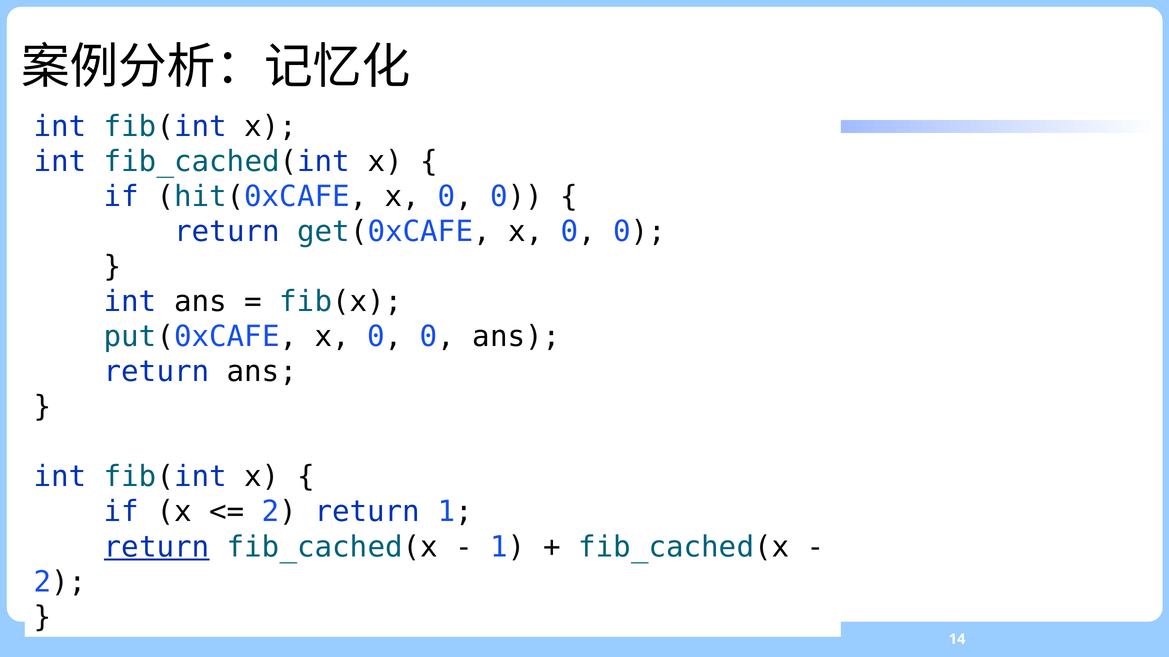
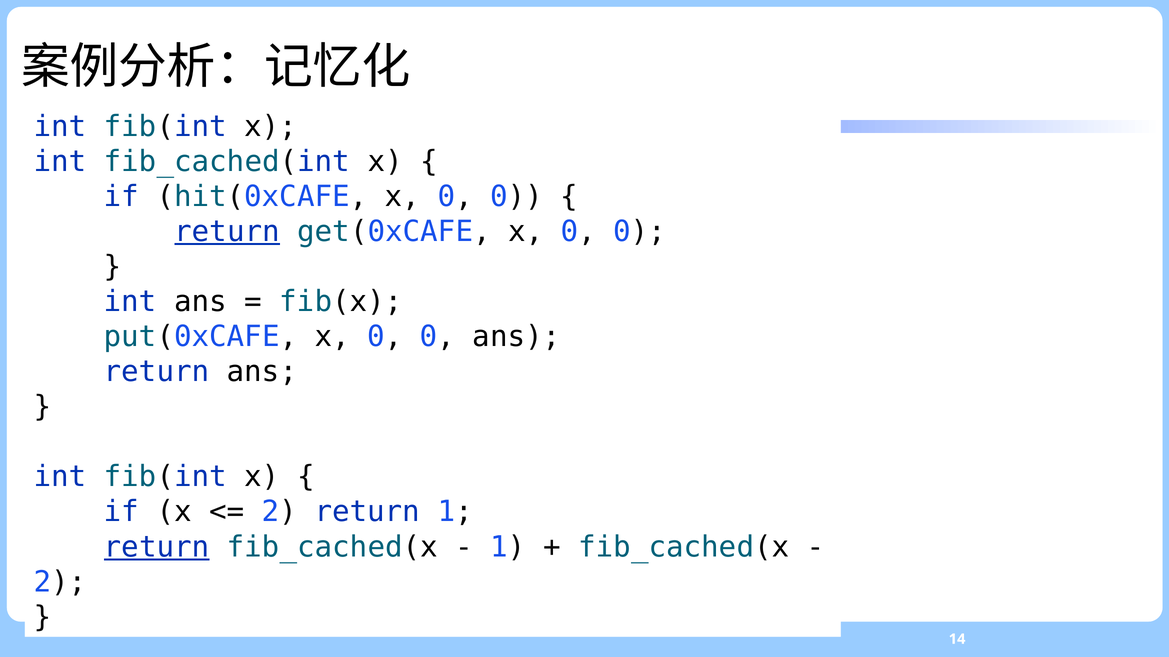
return underline: none -> present (227, 232)
